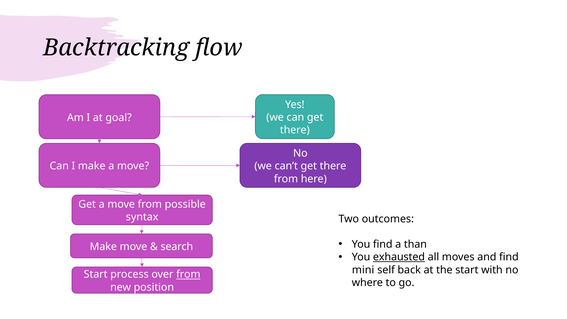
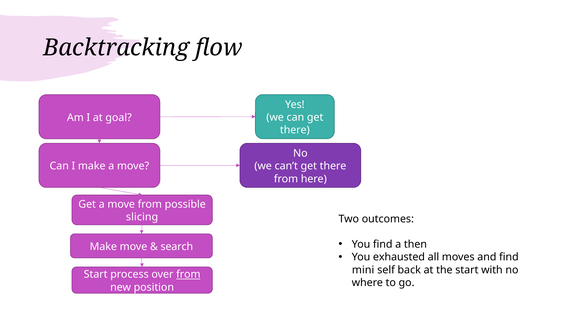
syntax: syntax -> slicing (142, 217)
than: than -> then (415, 244)
exhausted underline: present -> none (399, 257)
